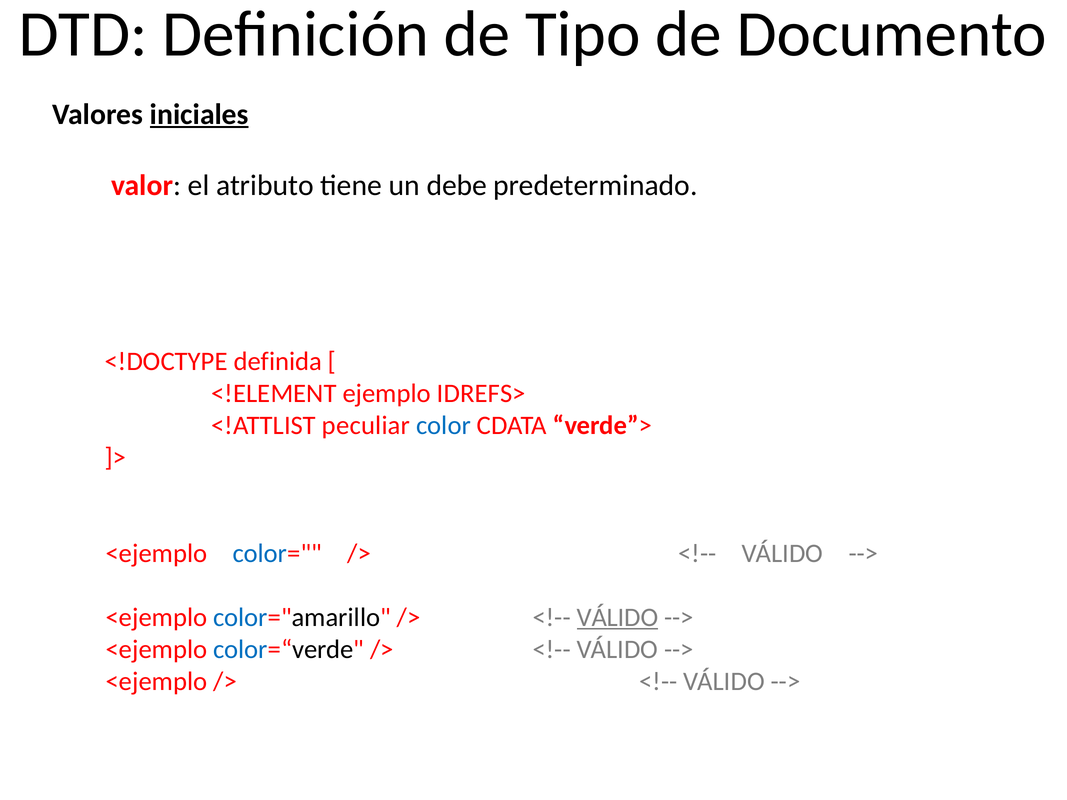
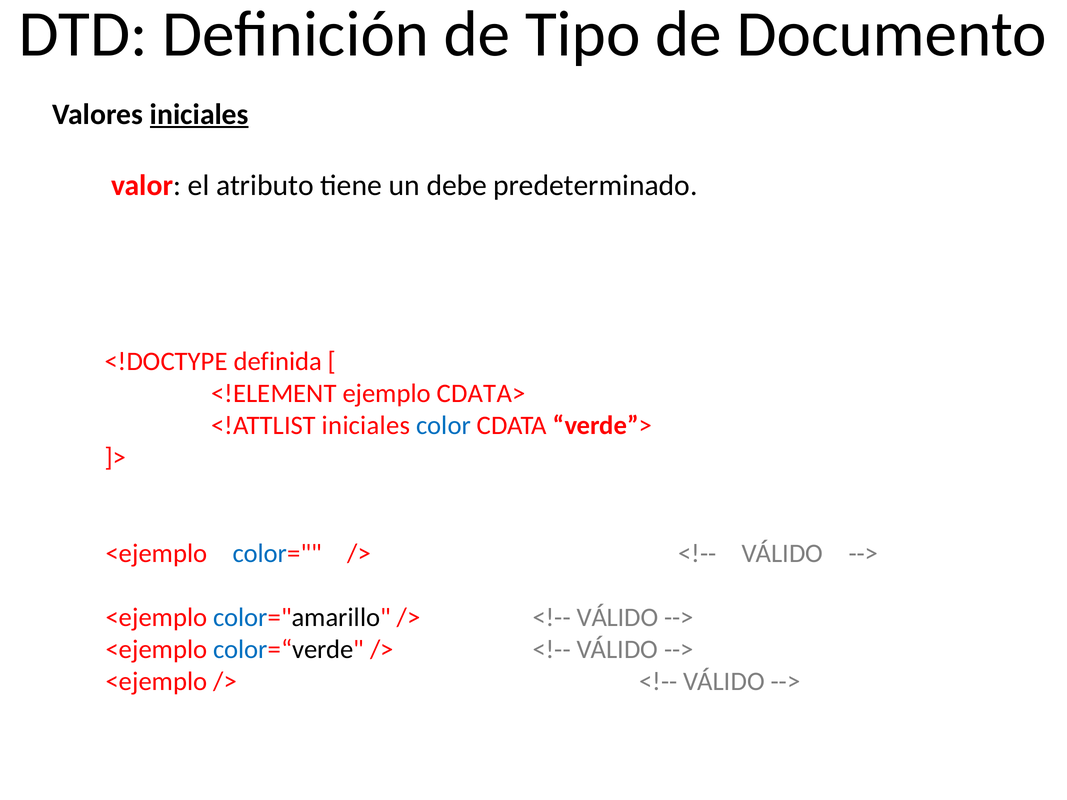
IDREFS>: IDREFS> -> CDATA> (481, 393)
<!ATTLIST peculiar: peculiar -> iniciales (366, 425)
VÁLIDO underline: present -> none (618, 617)
